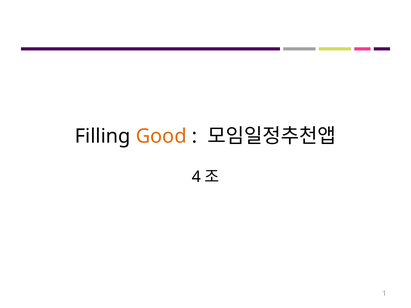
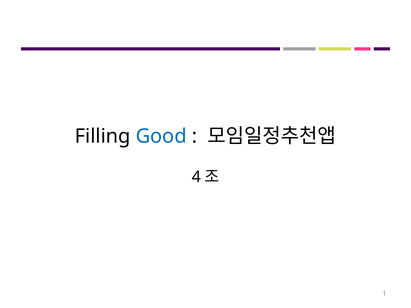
Good colour: orange -> blue (161, 137)
